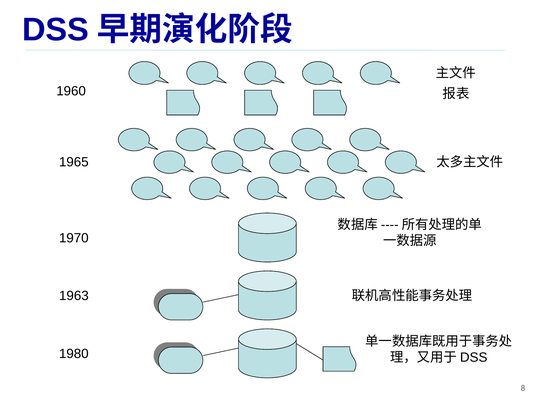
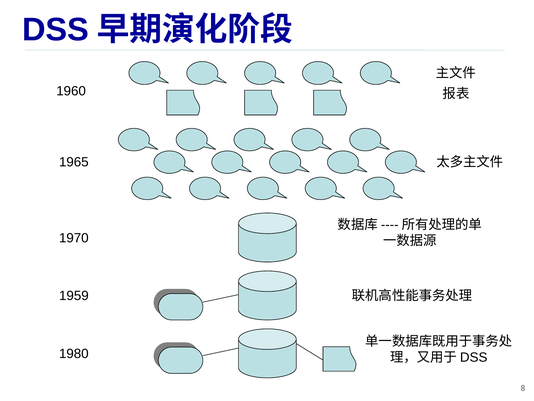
1963: 1963 -> 1959 (74, 296)
